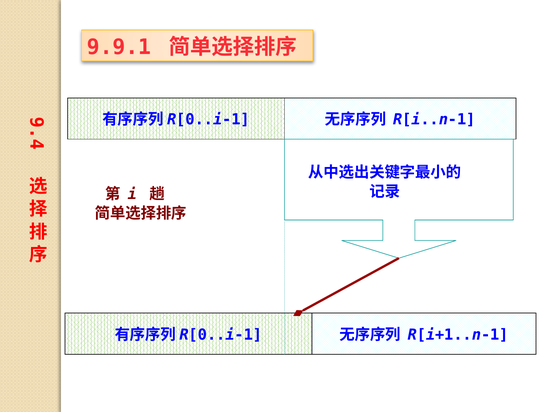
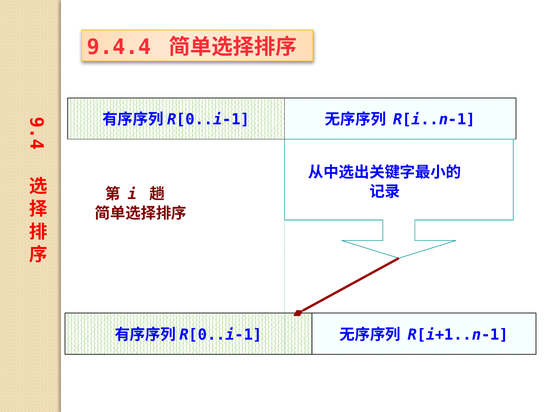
9.9.1: 9.9.1 -> 9.4.4 (119, 47)
